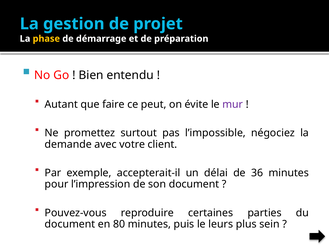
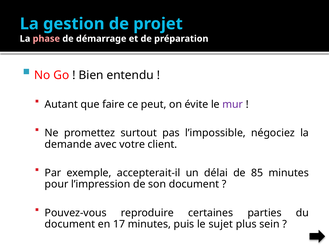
phase colour: yellow -> pink (46, 39)
36: 36 -> 85 (257, 173)
80: 80 -> 17 (119, 224)
leurs: leurs -> sujet (221, 224)
